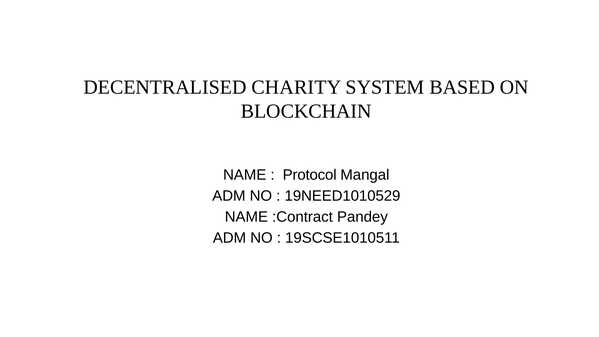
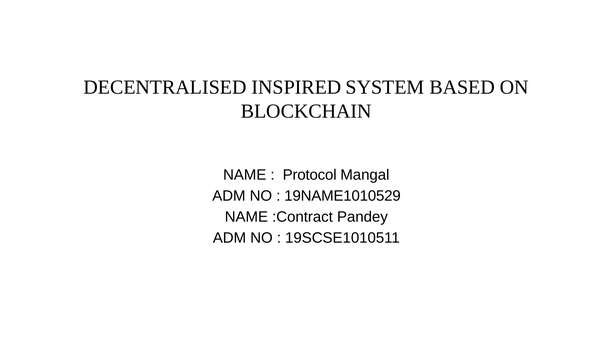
CHARITY: CHARITY -> INSPIRED (296, 87)
19NEED1010529: 19NEED1010529 -> 19NAME1010529 (343, 196)
